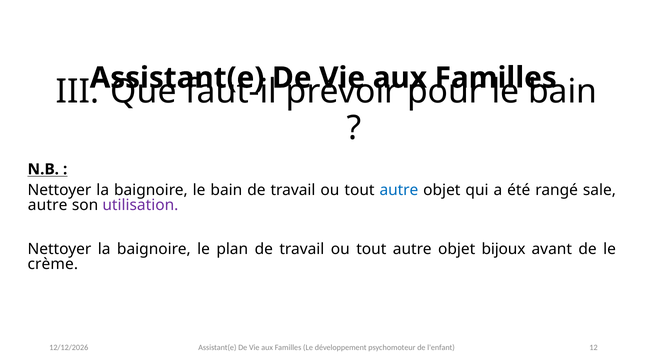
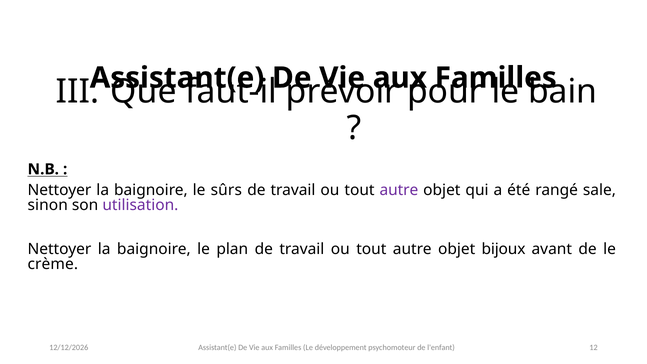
baignoire le bain: bain -> sûrs (226, 190)
autre colour: blue -> purple (399, 190)
autre: autre -> sinon (48, 205)
